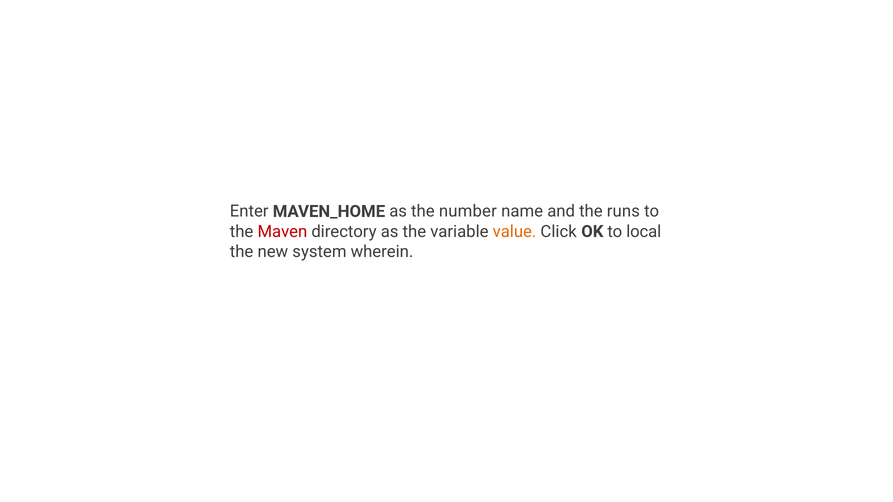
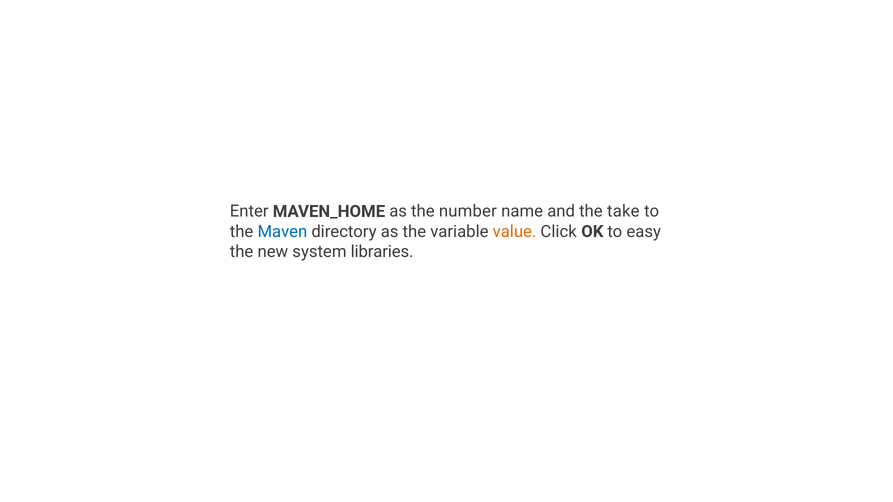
runs: runs -> take (623, 212)
Maven colour: red -> blue (282, 232)
local: local -> easy (644, 232)
wherein: wherein -> libraries (382, 252)
